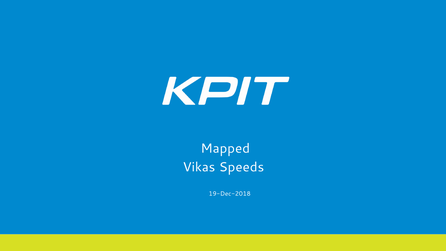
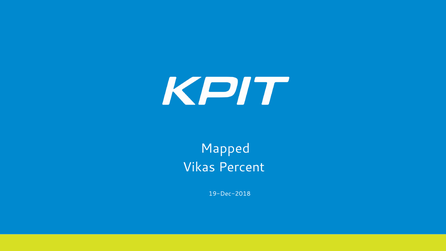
Speeds: Speeds -> Percent (242, 167)
